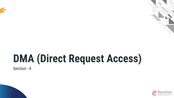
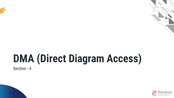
Request: Request -> Diagram (86, 59)
